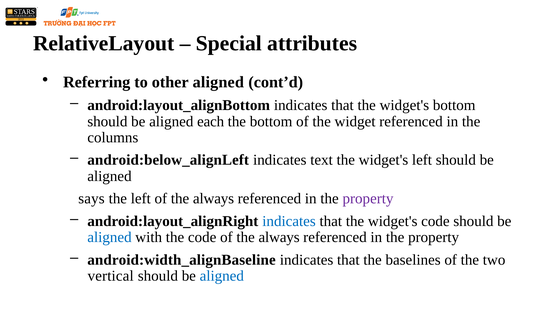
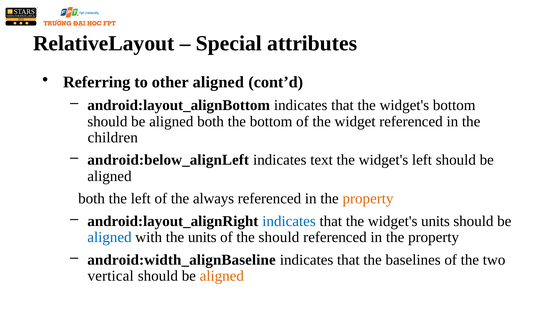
each: each -> both (211, 121)
columns: columns -> children (113, 138)
says: says -> both (92, 199)
property colour: purple -> orange (368, 199)
widget's code: code -> units (435, 221)
the code: code -> units (202, 237)
always: always -> should (279, 237)
aligned colour: blue -> orange (222, 276)
